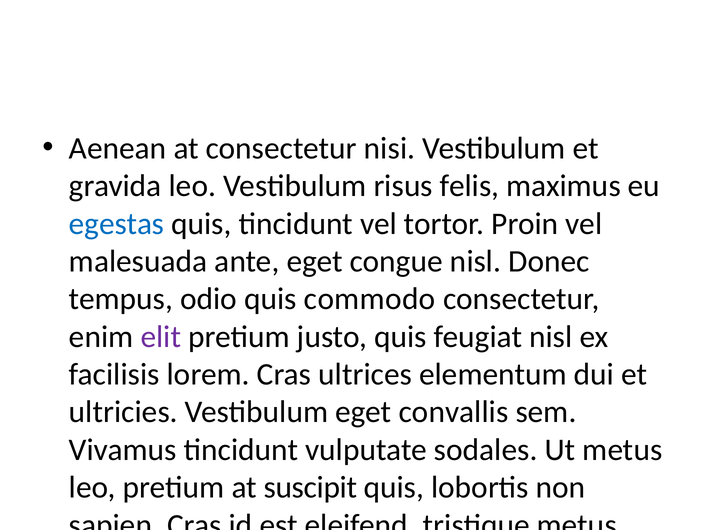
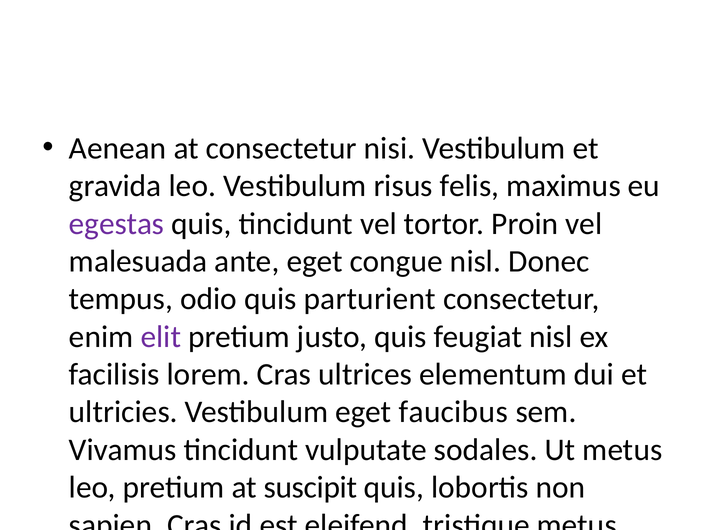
egestas colour: blue -> purple (117, 224)
commodo: commodo -> parturient (370, 299)
convallis: convallis -> faucibus (453, 412)
